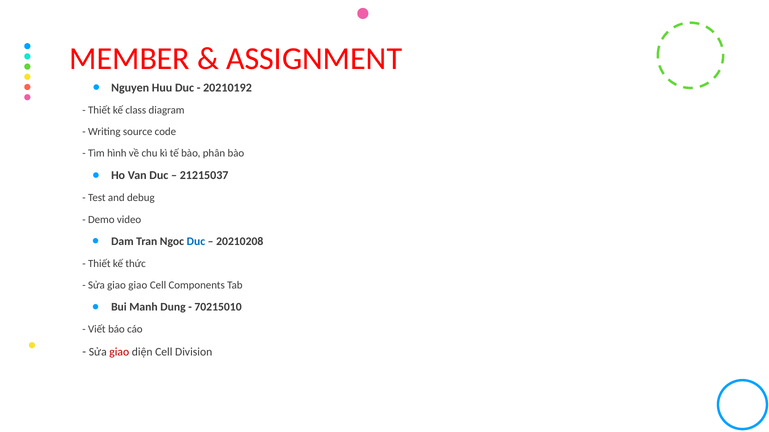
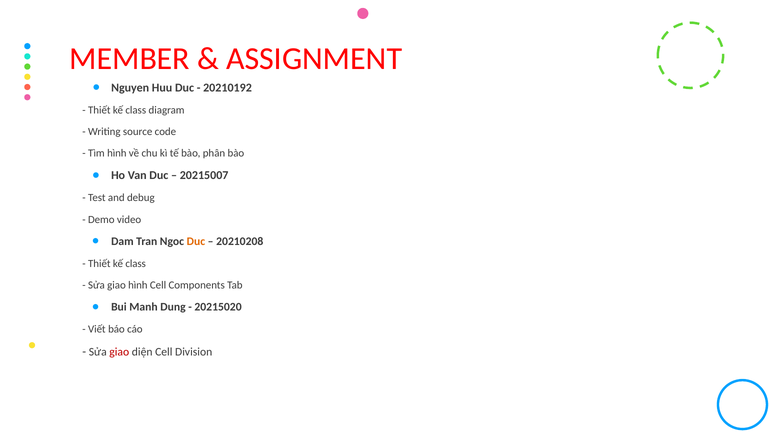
21215037: 21215037 -> 20215007 (204, 176)
Duc colour: blue -> orange (196, 242)
thức: thức -> class (136, 264)
giao giao: giao -> hình (138, 285)
70215010: 70215010 -> 20215020 (218, 307)
